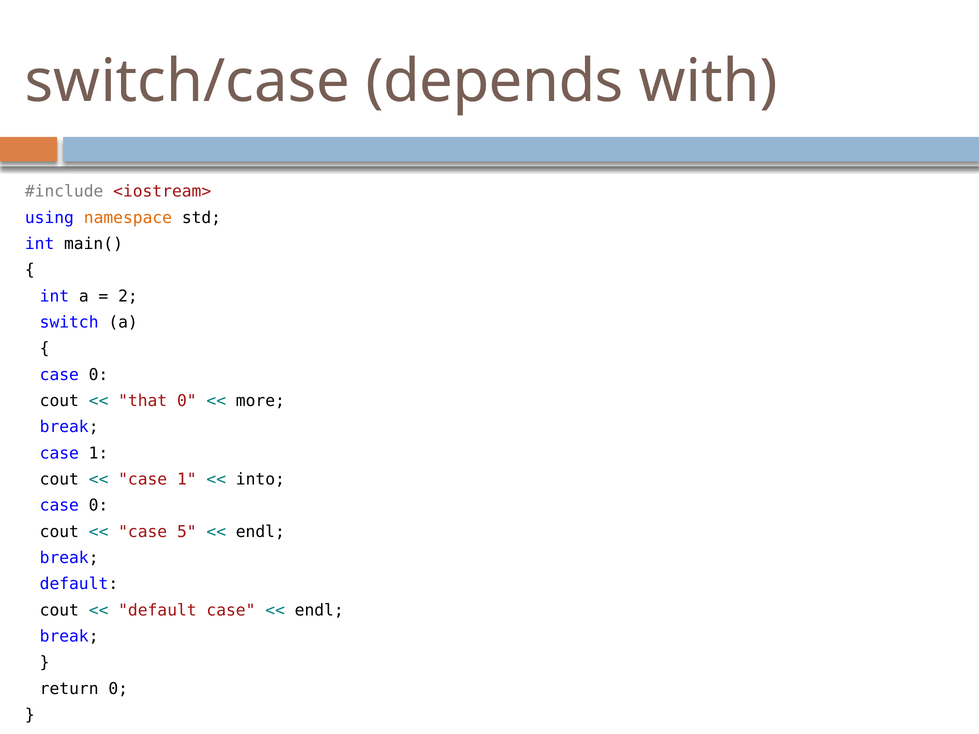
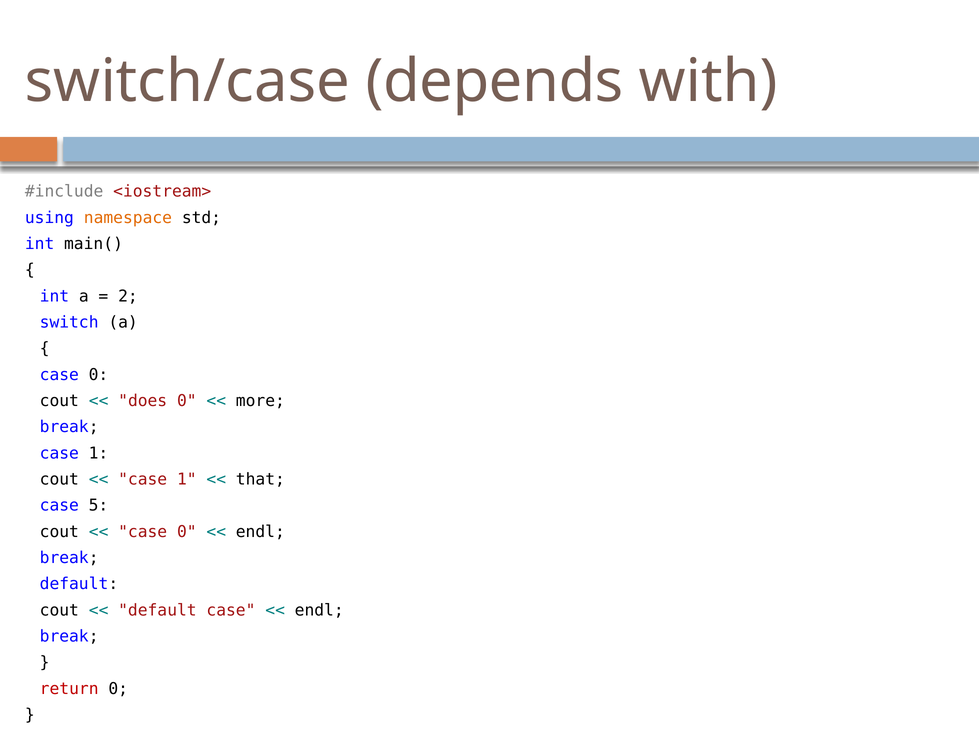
that: that -> does (143, 401)
into: into -> that (260, 480)
0: 0 -> 5 (98, 506)
5: 5 -> 0 (187, 532)
return colour: black -> red (69, 689)
